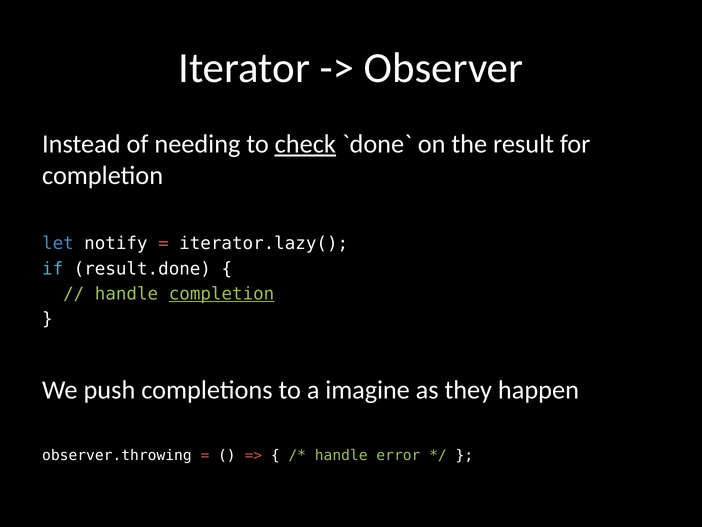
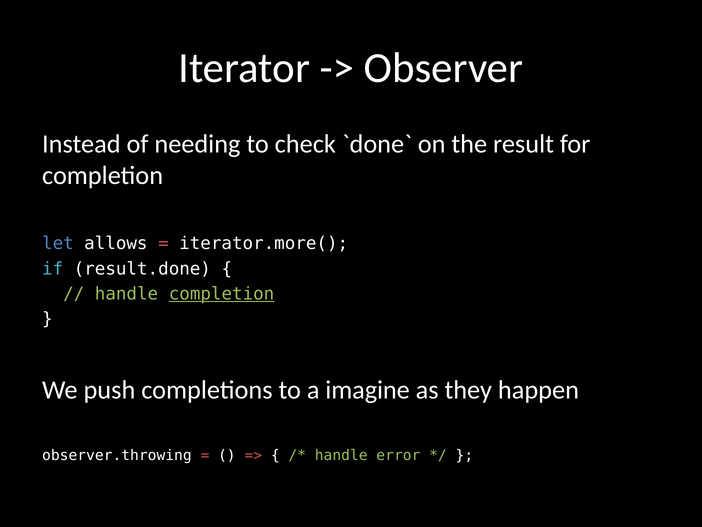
check underline: present -> none (305, 144)
notify: notify -> allows (116, 243)
iterator.lazy(: iterator.lazy( -> iterator.more( (264, 243)
